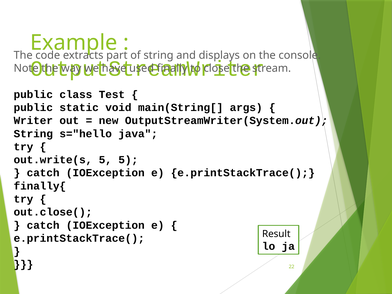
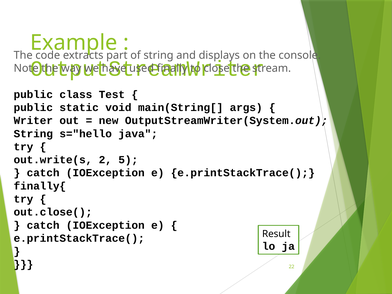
out.write(s 5: 5 -> 2 (105, 160)
